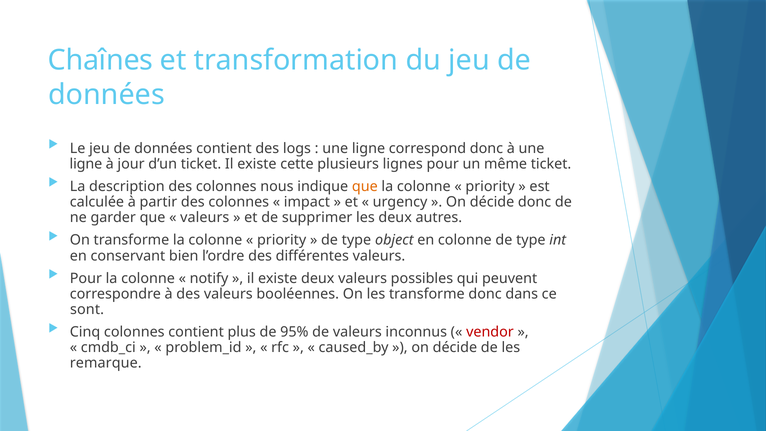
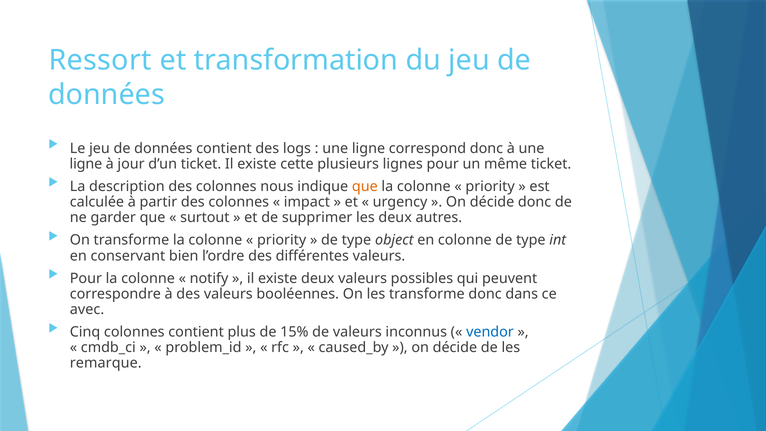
Chaînes: Chaînes -> Ressort (100, 60)
valeurs: valeurs -> surtout (205, 217)
sont: sont -> avec (87, 309)
95%: 95% -> 15% (294, 332)
vendor colour: red -> blue (490, 332)
